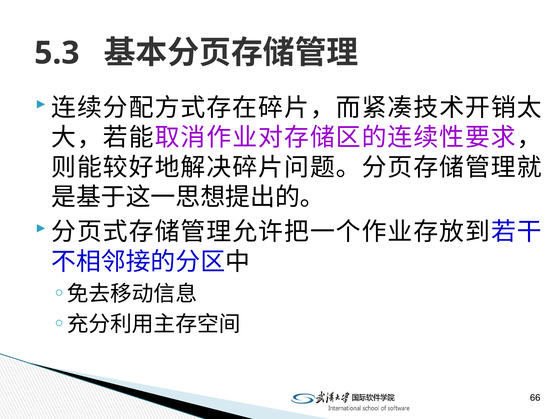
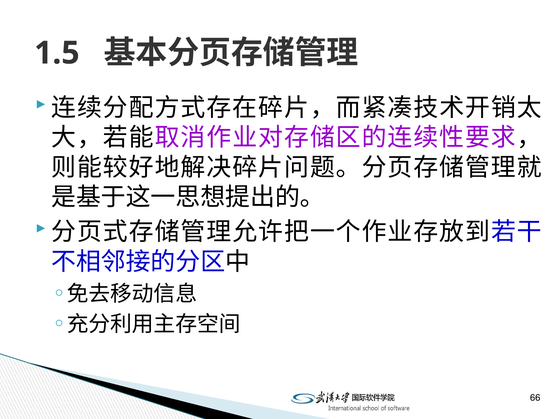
5.3: 5.3 -> 1.5 (57, 53)
